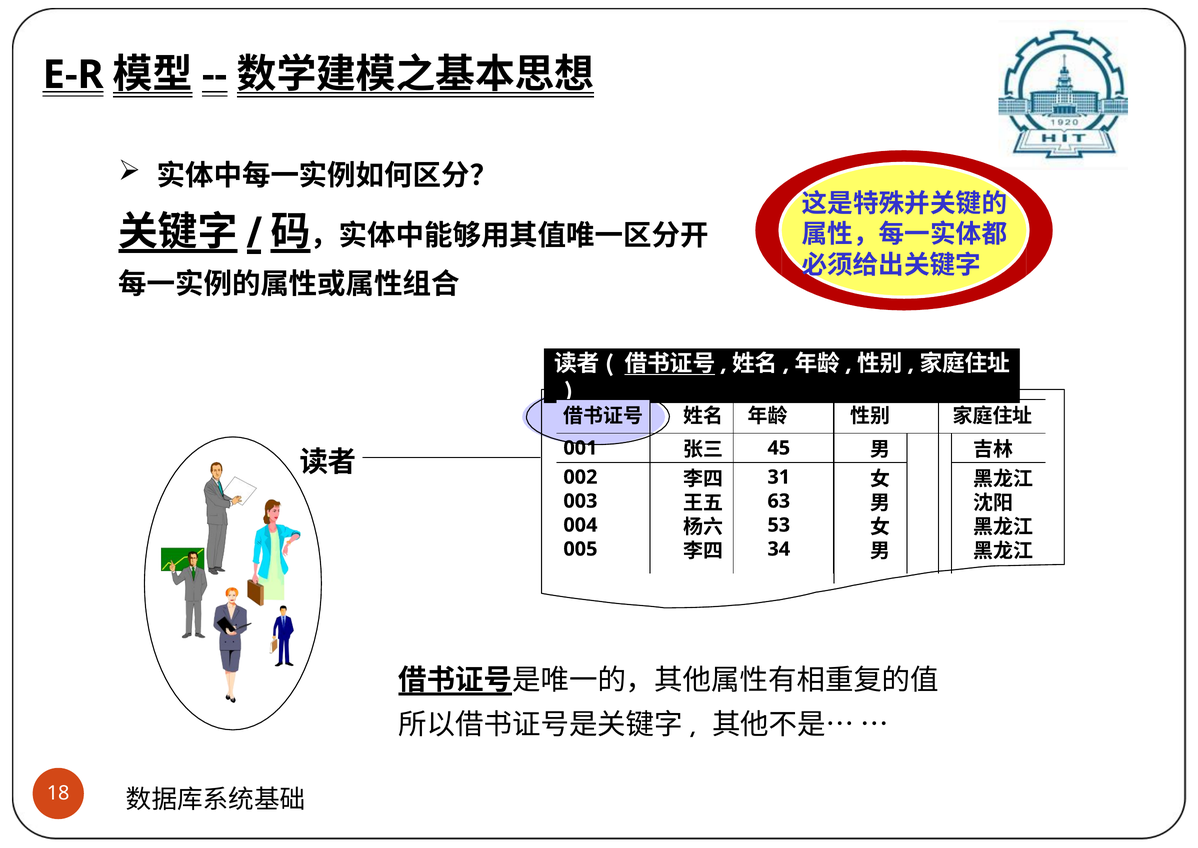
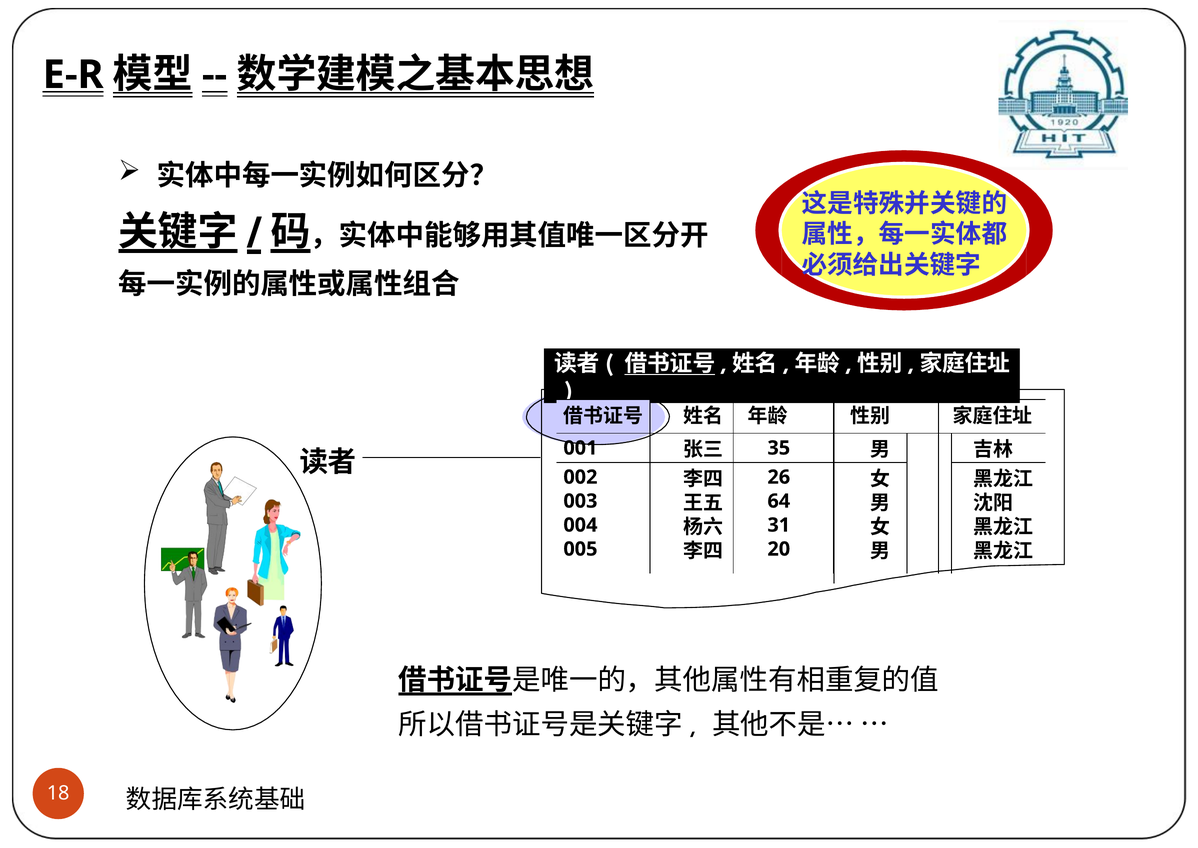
45: 45 -> 35 (779, 448)
31: 31 -> 26 (779, 477)
63: 63 -> 64 (779, 501)
53: 53 -> 31 (779, 525)
34: 34 -> 20 (779, 549)
